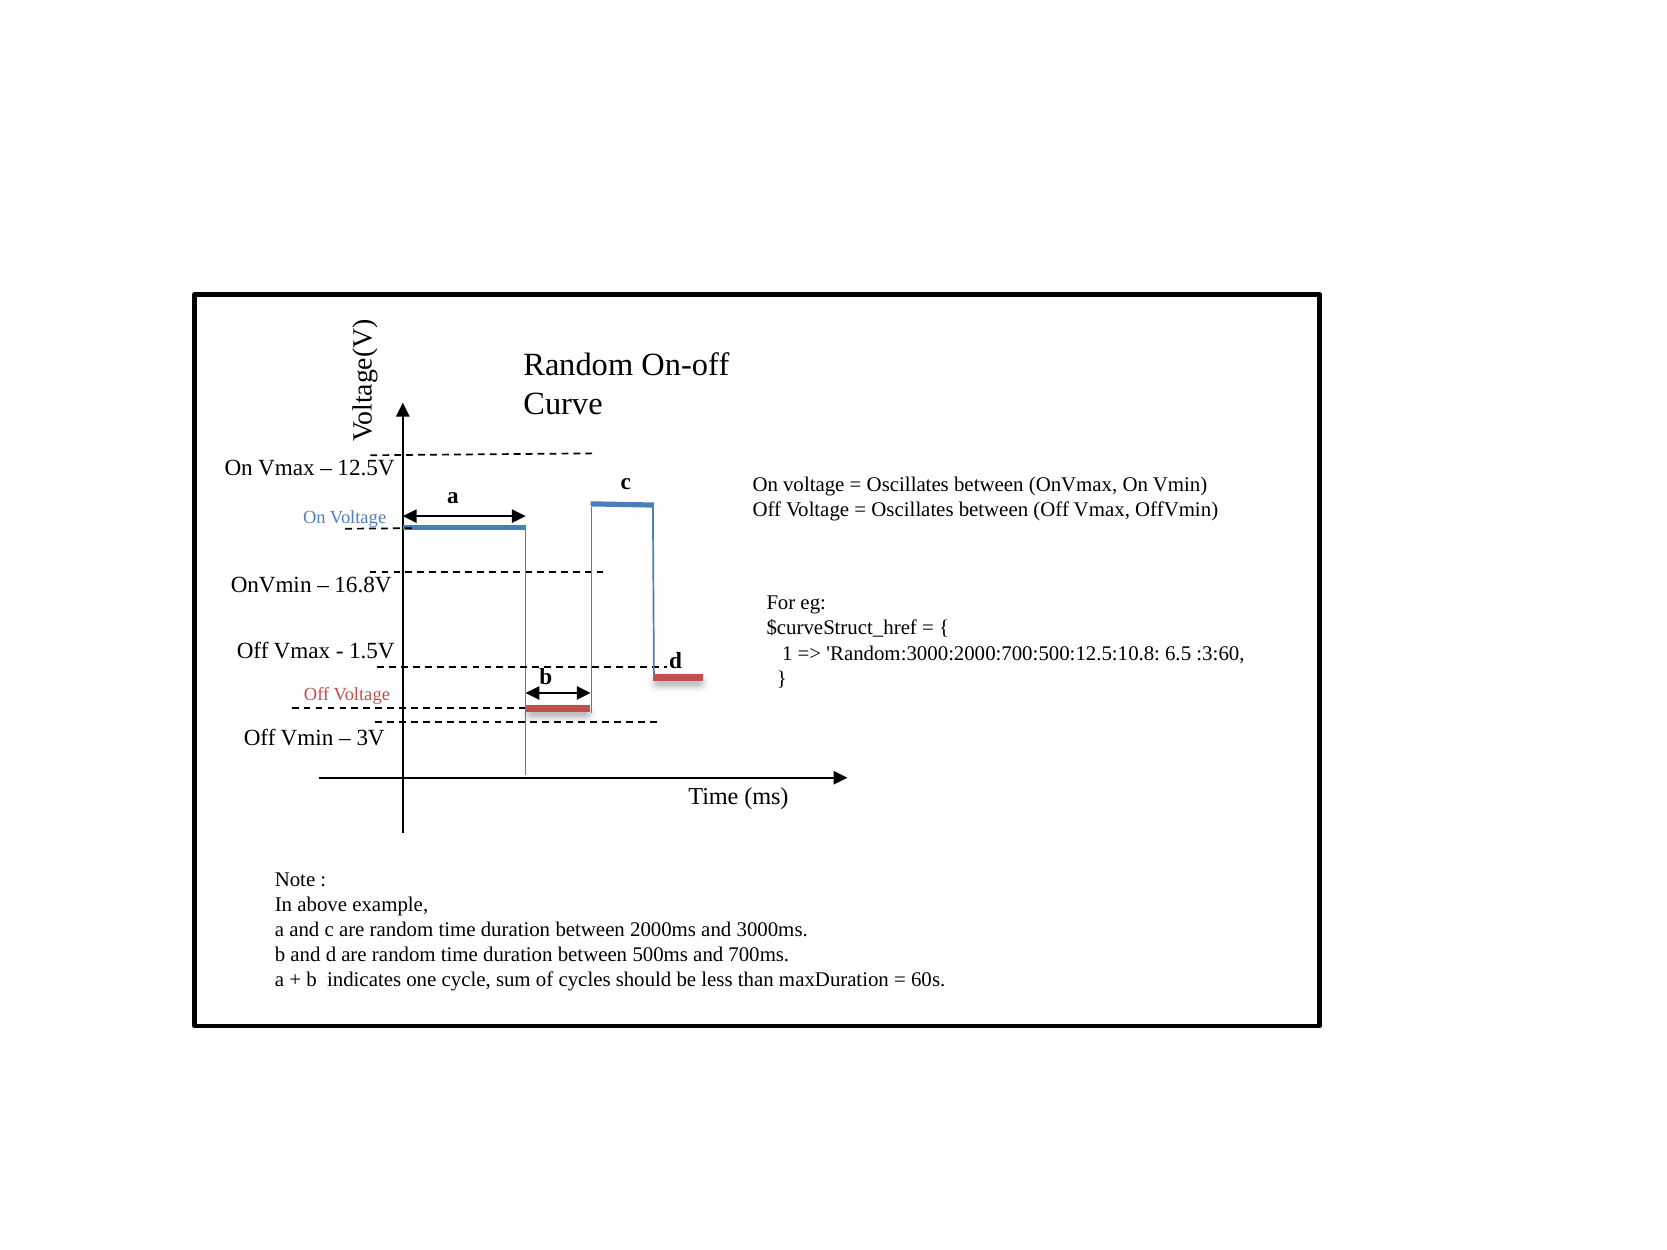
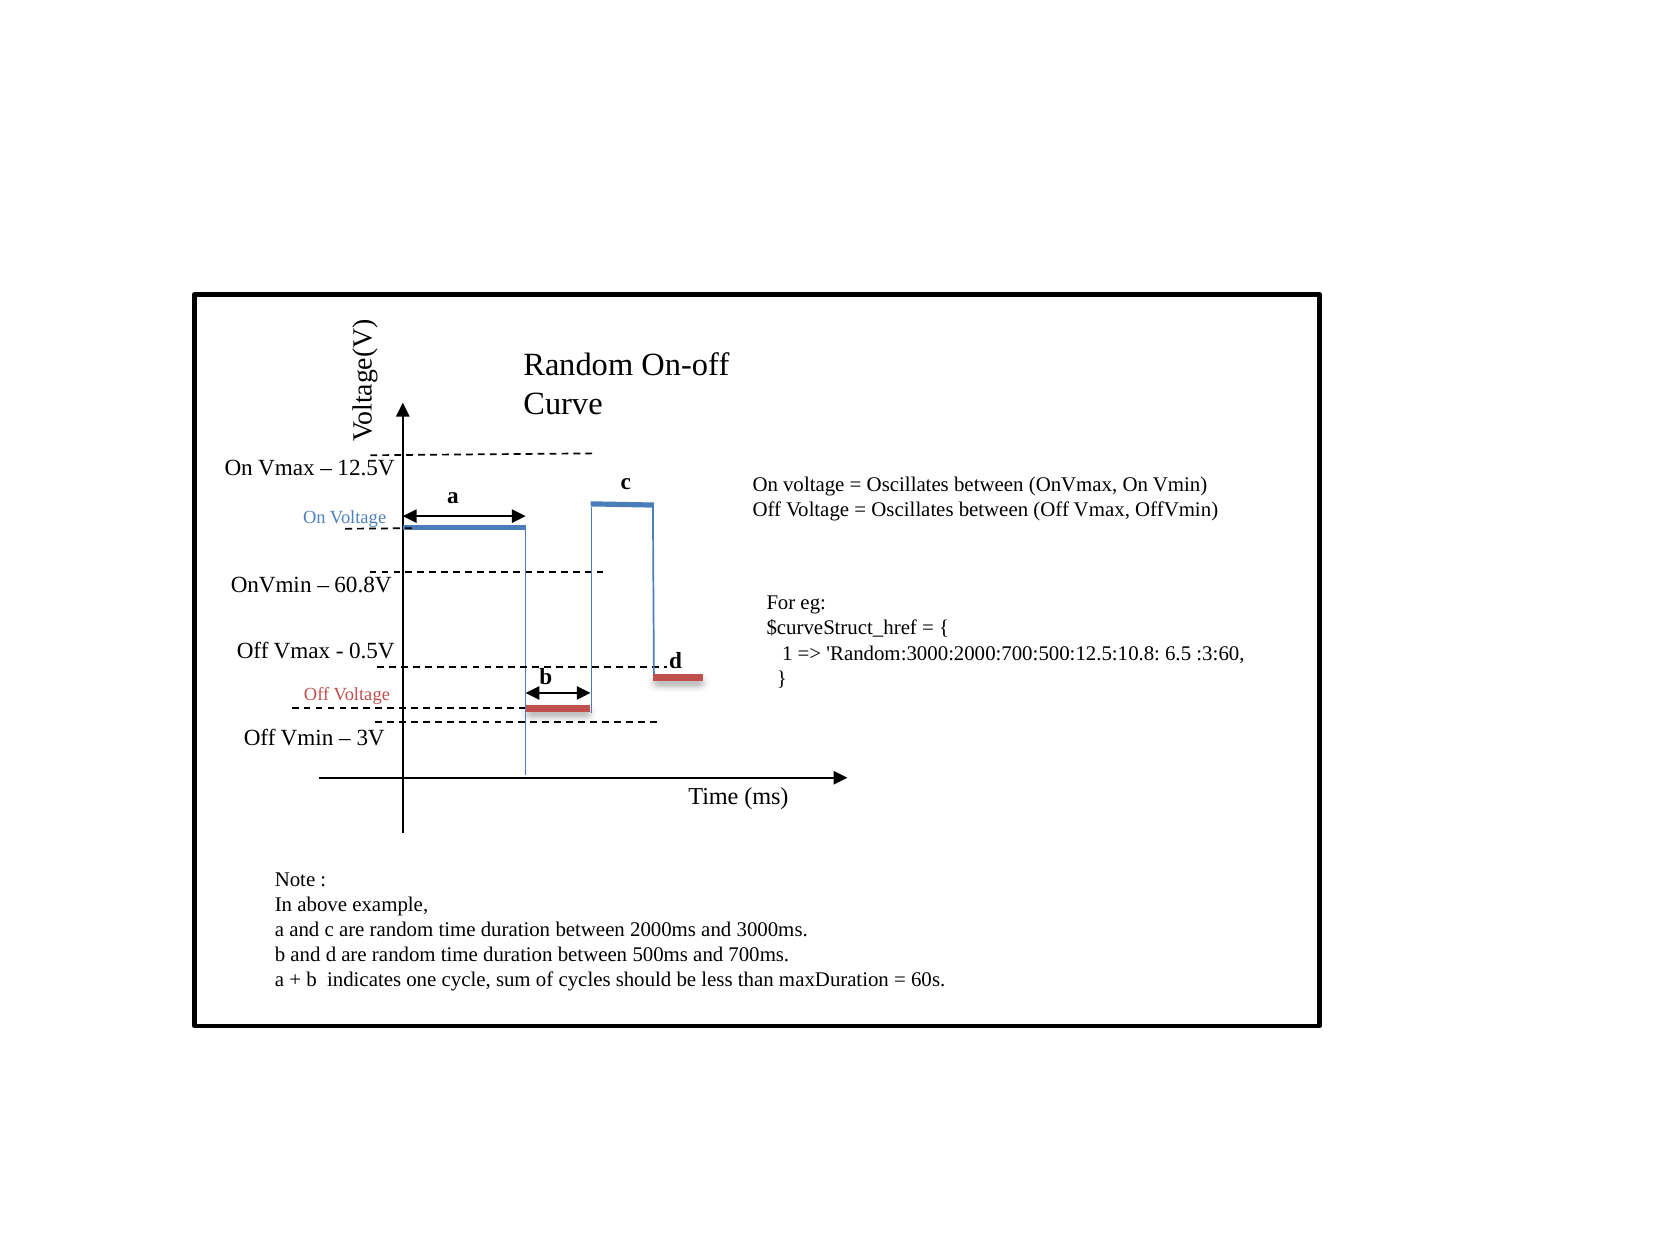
16.8V: 16.8V -> 60.8V (363, 585)
1.5V: 1.5V -> 0.5V (372, 651)
